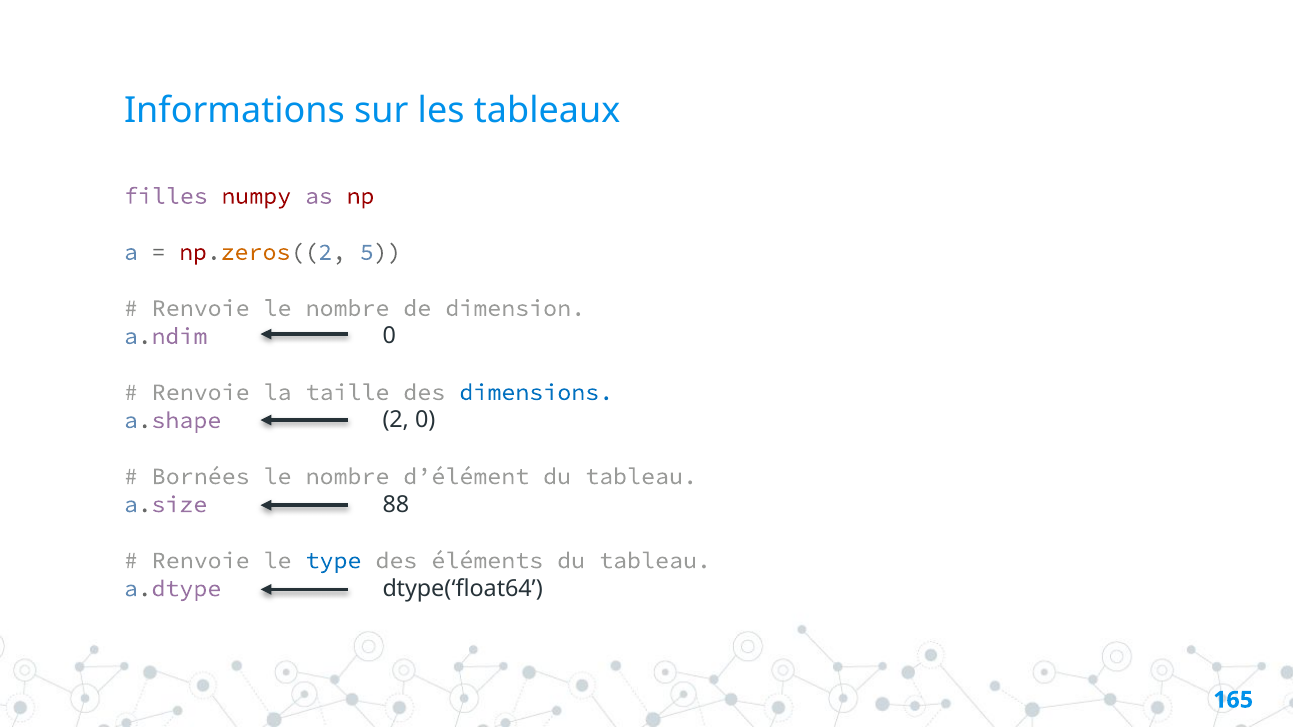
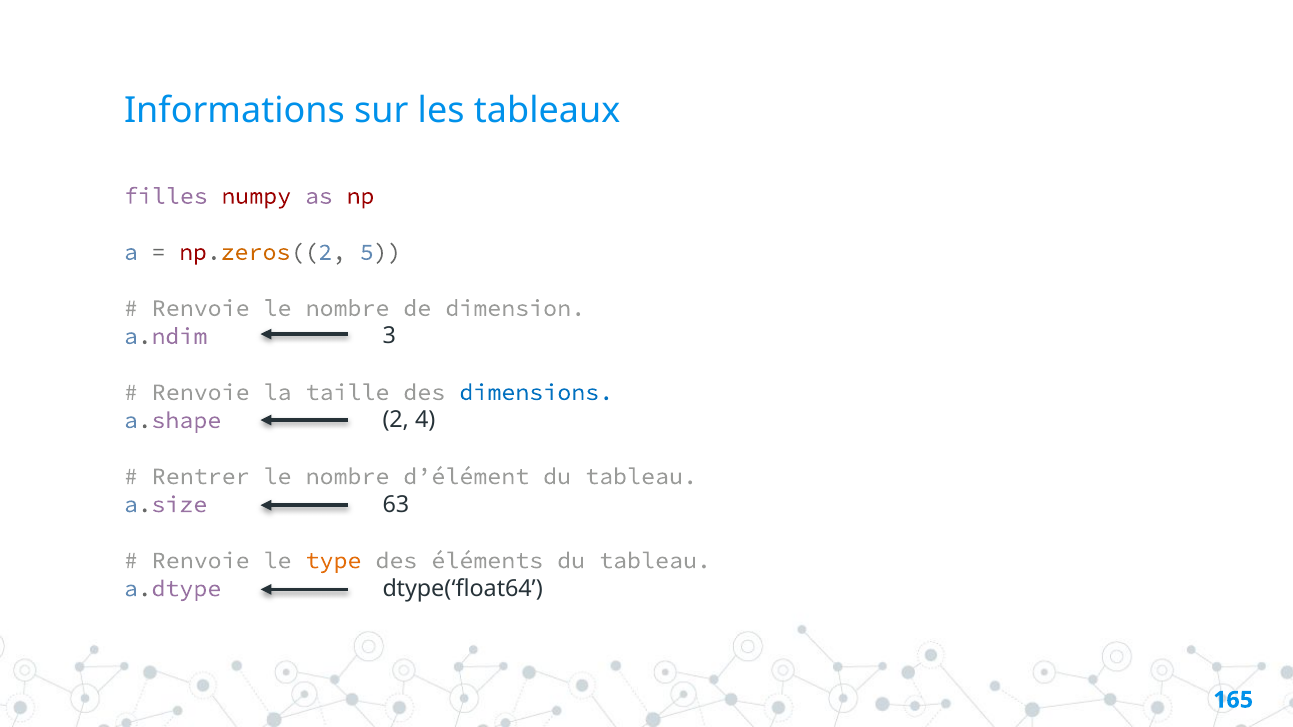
a.ndim 0: 0 -> 3 (389, 336)
2 0: 0 -> 4 (425, 420)
Bornées: Bornées -> Rentrer (201, 477)
88: 88 -> 63 (396, 505)
type colour: blue -> orange (334, 561)
